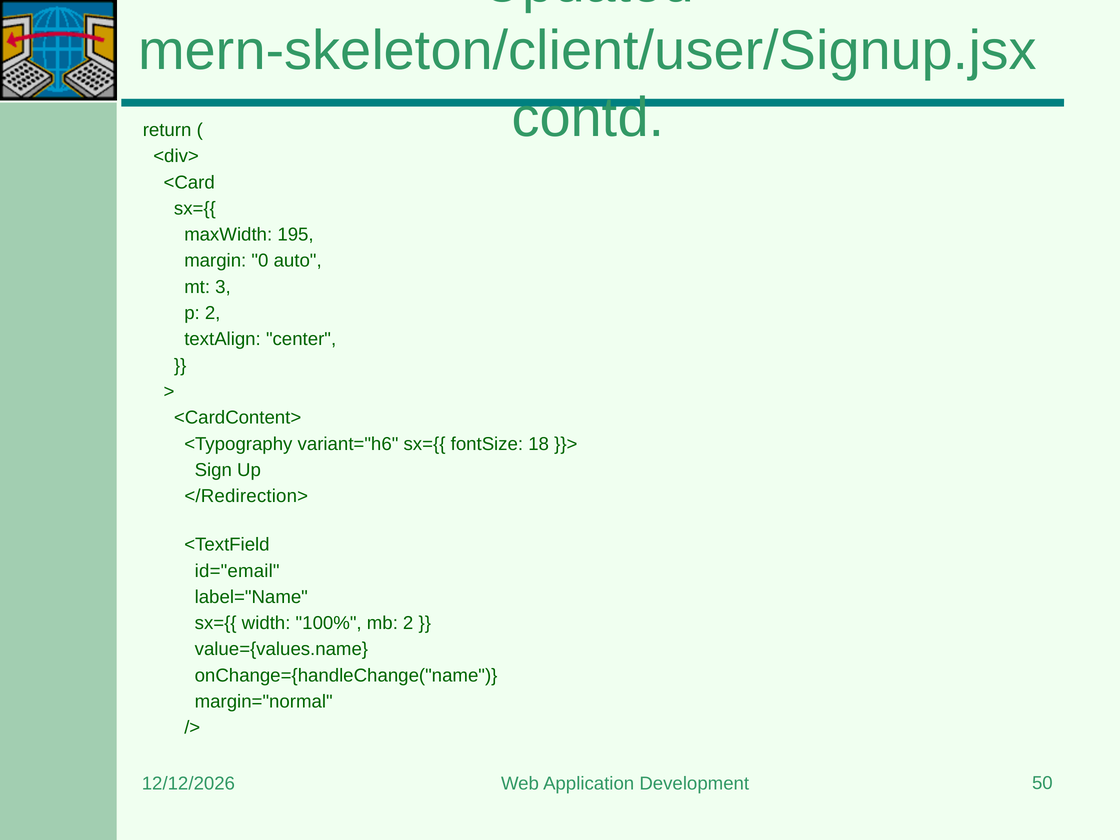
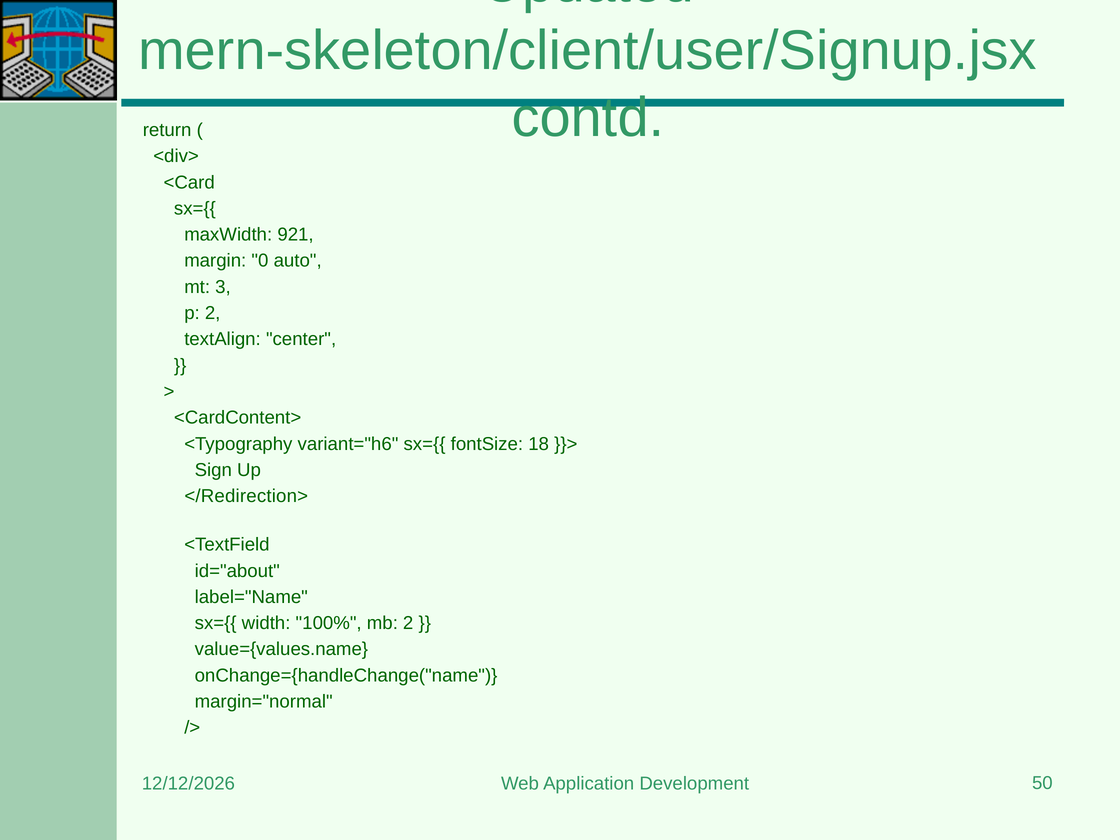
195: 195 -> 921 (296, 235)
id="email: id="email -> id="about (237, 571)
